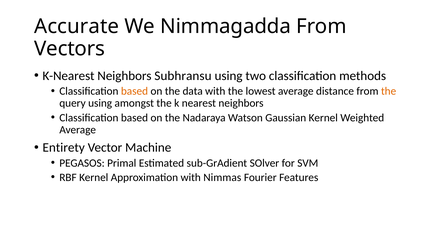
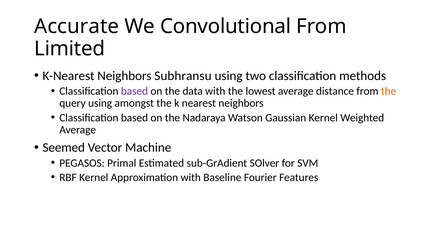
Nimmagadda: Nimmagadda -> Convolutional (226, 27)
Vectors: Vectors -> Limited (70, 49)
based colour: orange -> purple (134, 91)
Entirety: Entirety -> Seemed (64, 148)
Nimmas: Nimmas -> Baseline (222, 177)
